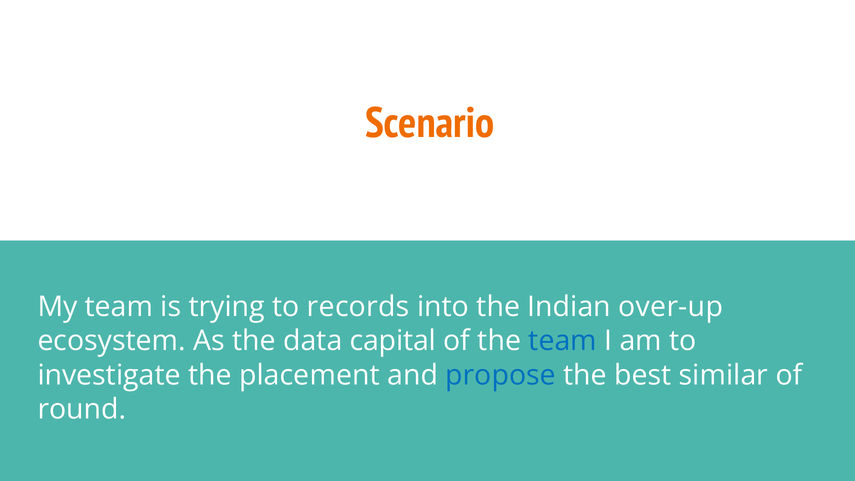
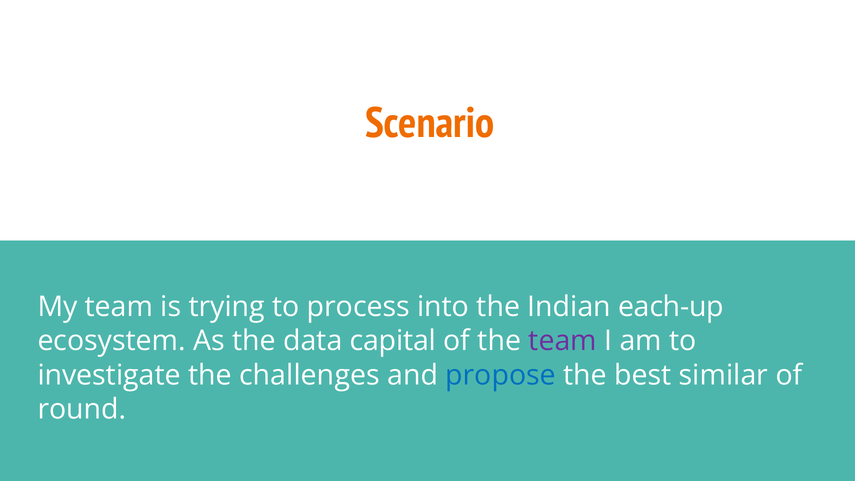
records: records -> process (358, 307)
over-up: over-up -> each-up (671, 307)
team colour: blue -> purple (563, 341)
placement: placement -> challenges (309, 375)
